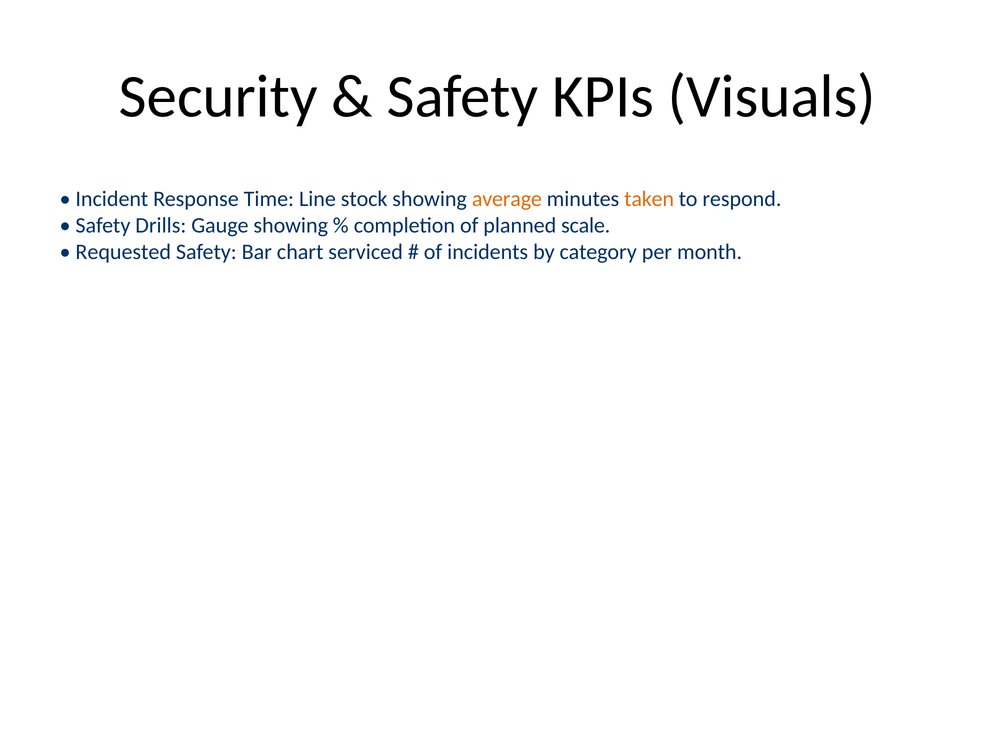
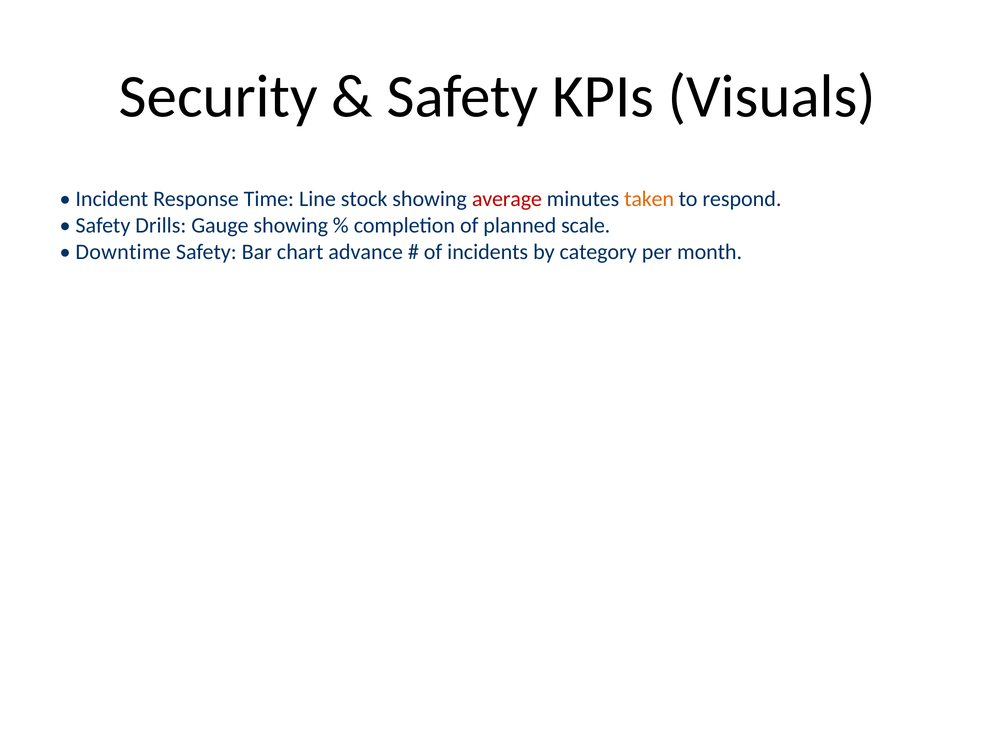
average colour: orange -> red (507, 199)
Requested: Requested -> Downtime (123, 252)
serviced: serviced -> advance (366, 252)
